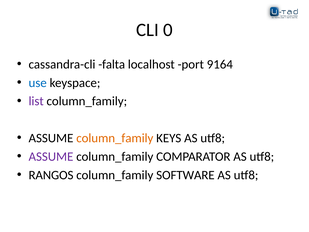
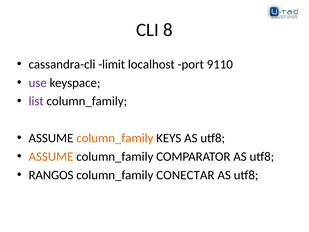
0: 0 -> 8 (168, 30)
falta: falta -> limit (112, 64)
9164: 9164 -> 9110 (220, 64)
use colour: blue -> purple (38, 83)
ASSUME colour: purple -> orange (51, 156)
SOFTWARE: SOFTWARE -> CONECTAR (185, 175)
